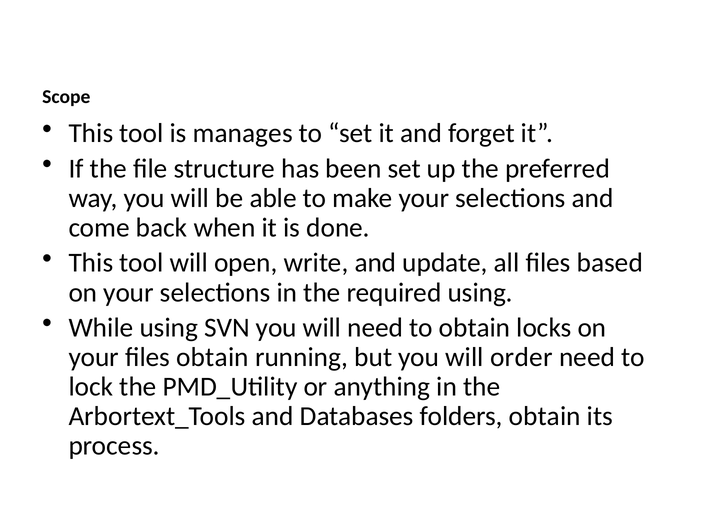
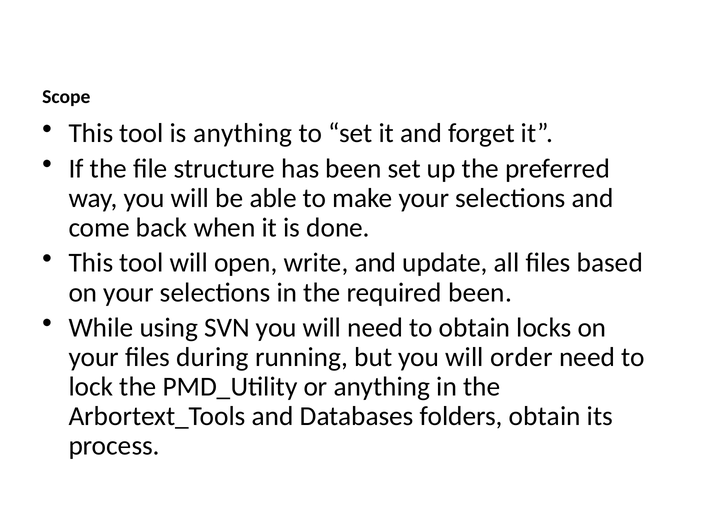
is manages: manages -> anything (243, 133)
required using: using -> been (480, 292)
files obtain: obtain -> during (213, 357)
